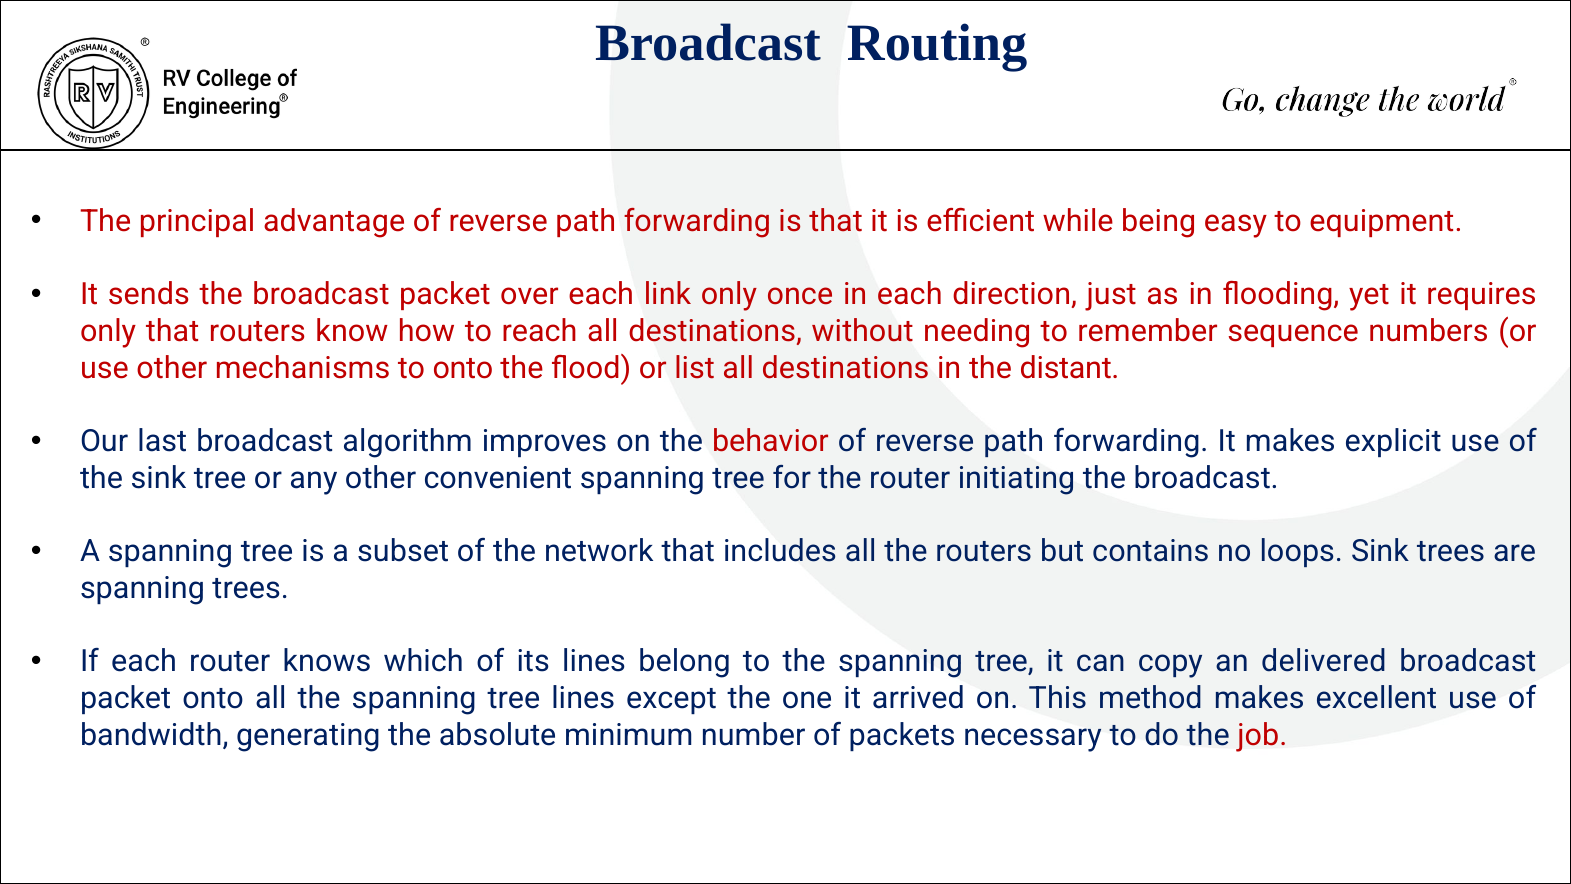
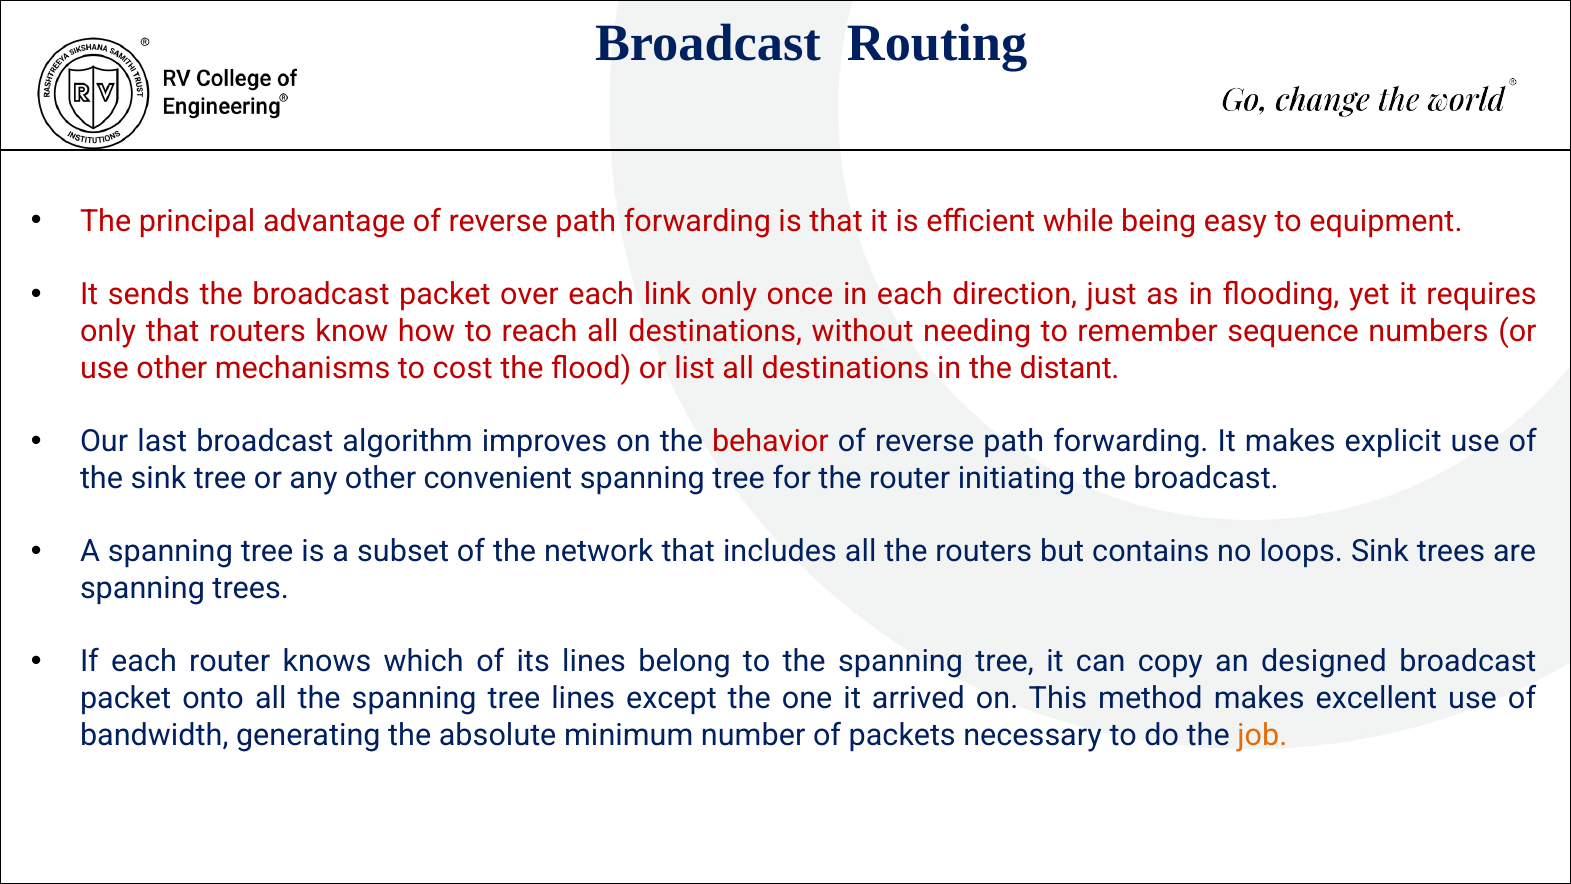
to onto: onto -> cost (463, 368)
delivered: delivered -> designed (1324, 662)
job colour: red -> orange (1262, 735)
